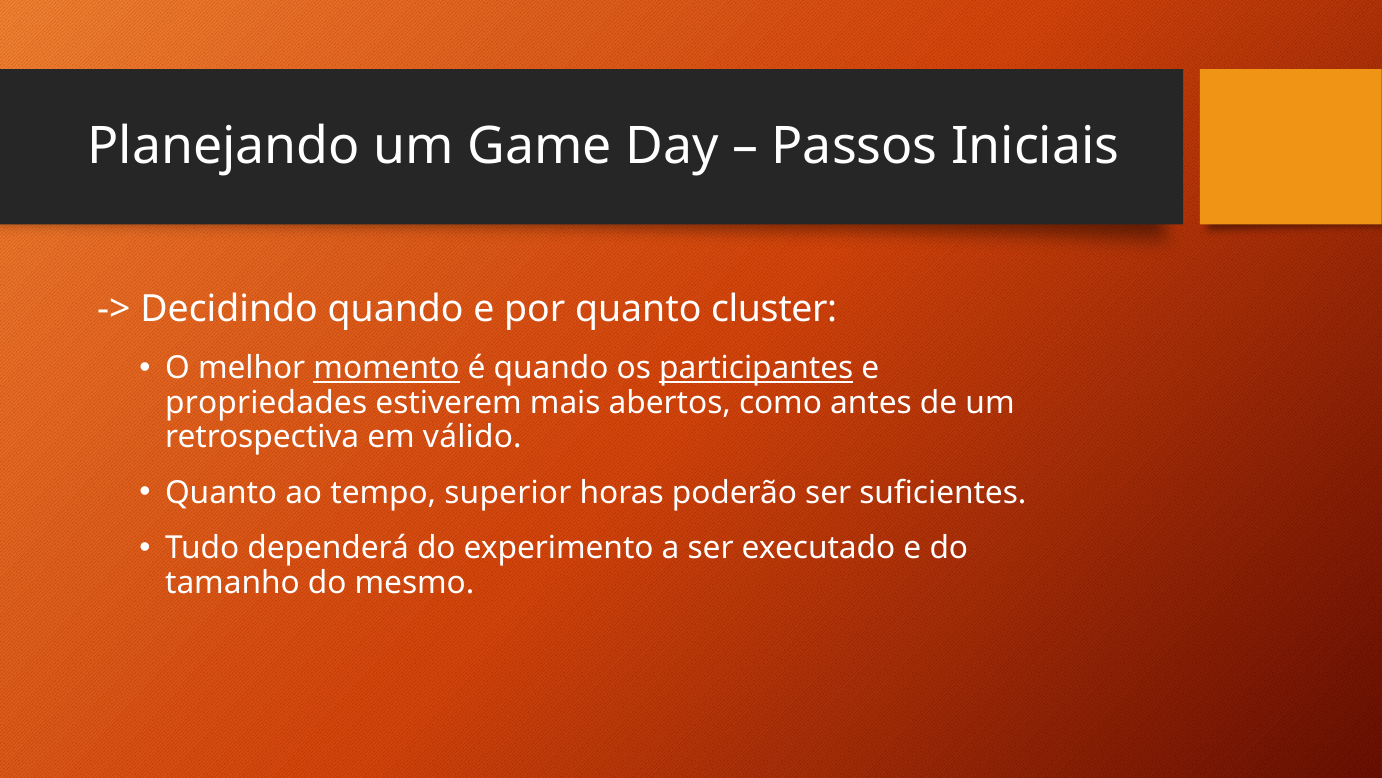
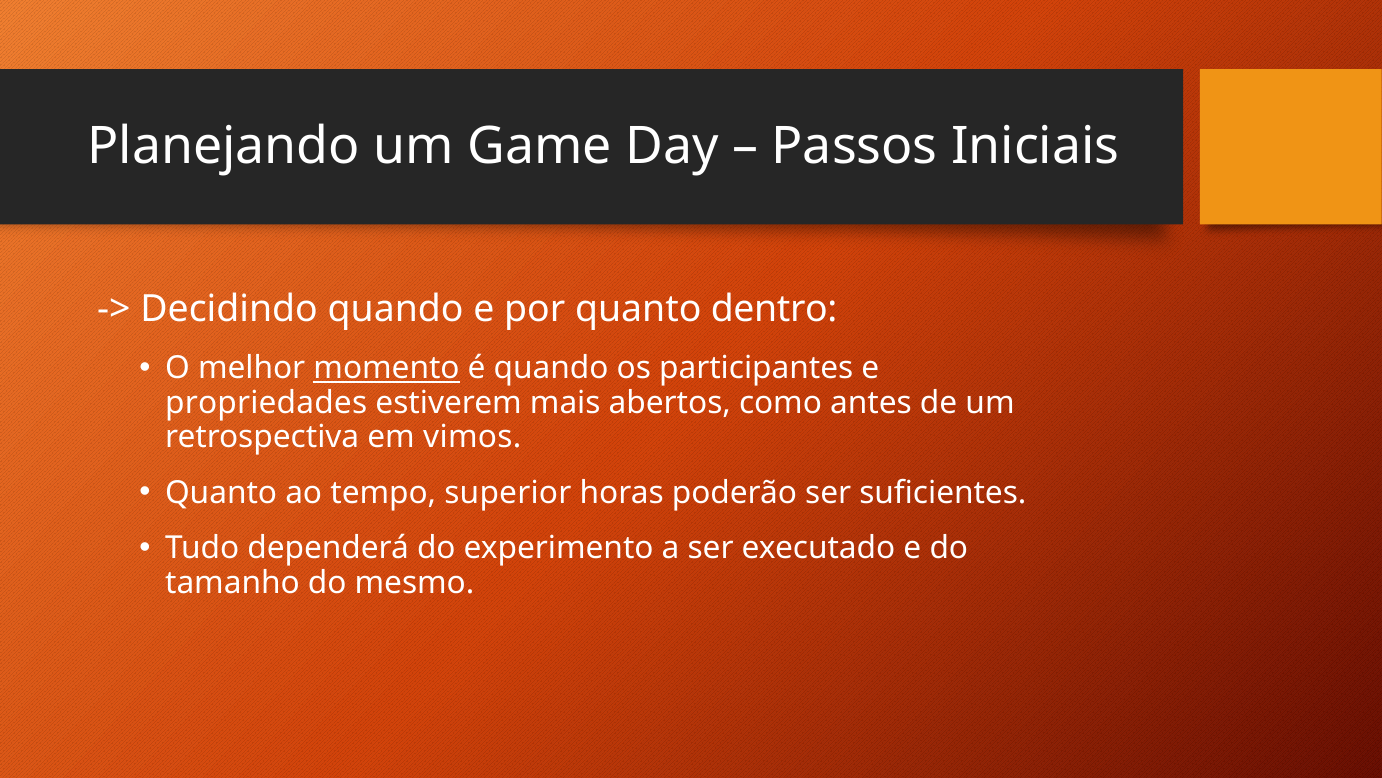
cluster: cluster -> dentro (774, 309)
participantes underline: present -> none (756, 368)
válido: válido -> vimos (472, 436)
